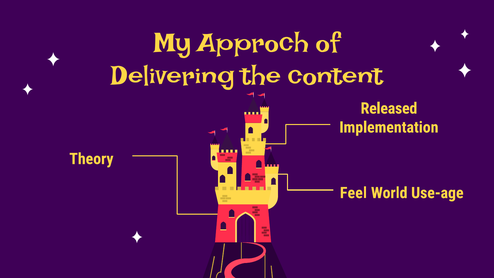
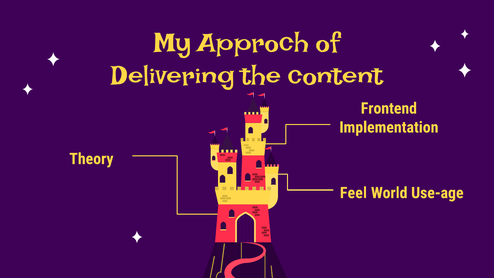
Released: Released -> Frontend (389, 108)
